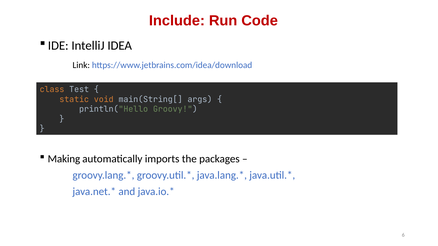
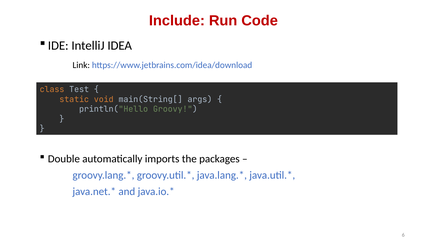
Making: Making -> Double (64, 159)
